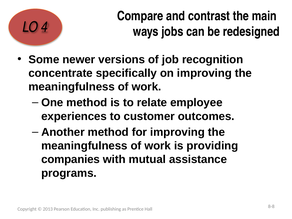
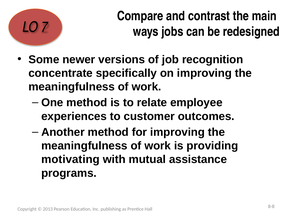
4: 4 -> 7 (44, 27)
companies: companies -> motivating (70, 159)
